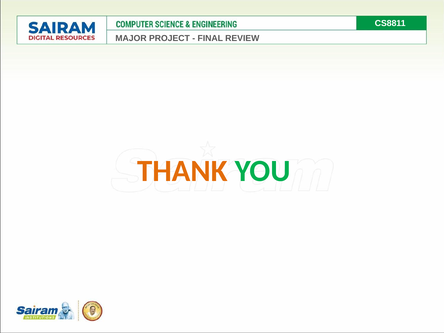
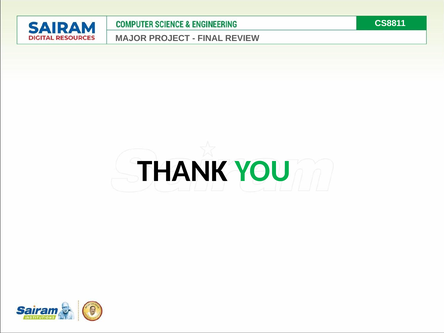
THANK colour: orange -> black (183, 171)
